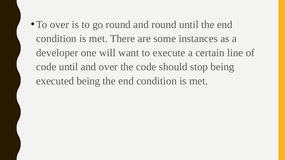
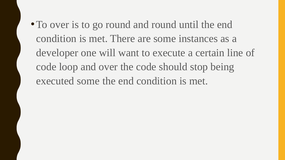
code until: until -> loop (69, 67)
executed being: being -> some (88, 81)
